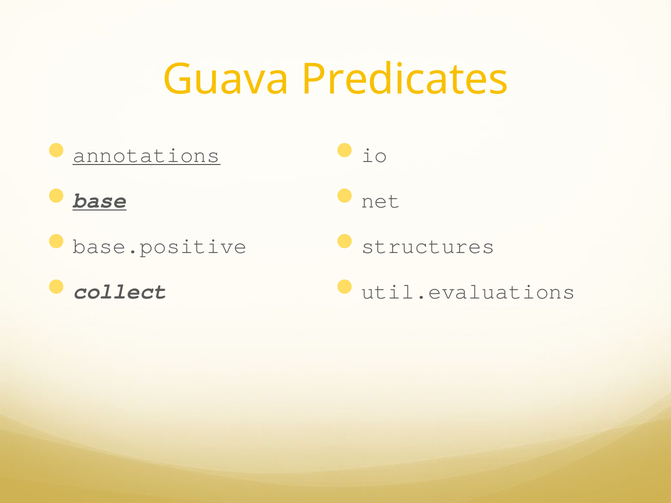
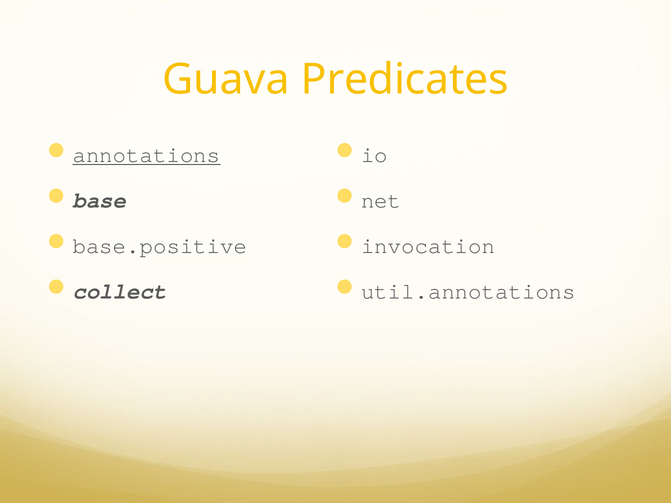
base underline: present -> none (99, 200)
structures: structures -> invocation (428, 246)
util.evaluations: util.evaluations -> util.annotations (468, 291)
